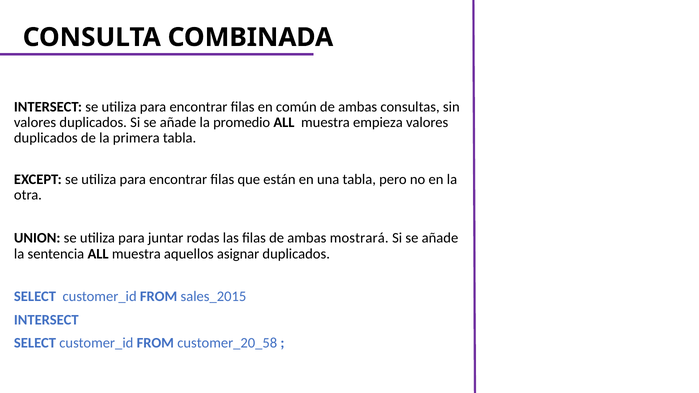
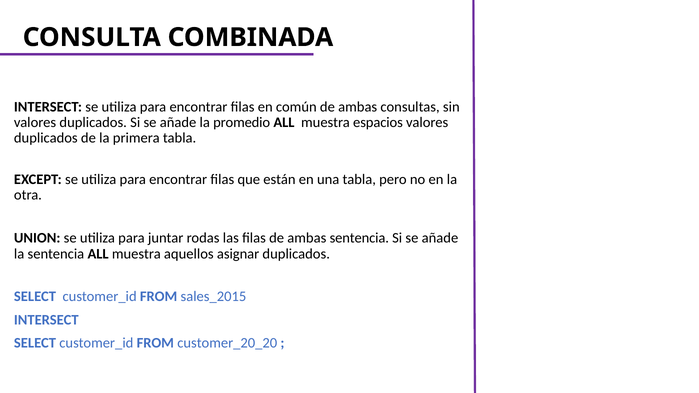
empieza: empieza -> espacios (378, 122)
ambas mostrará: mostrará -> sentencia (359, 238)
customer_20_58: customer_20_58 -> customer_20_20 (227, 343)
